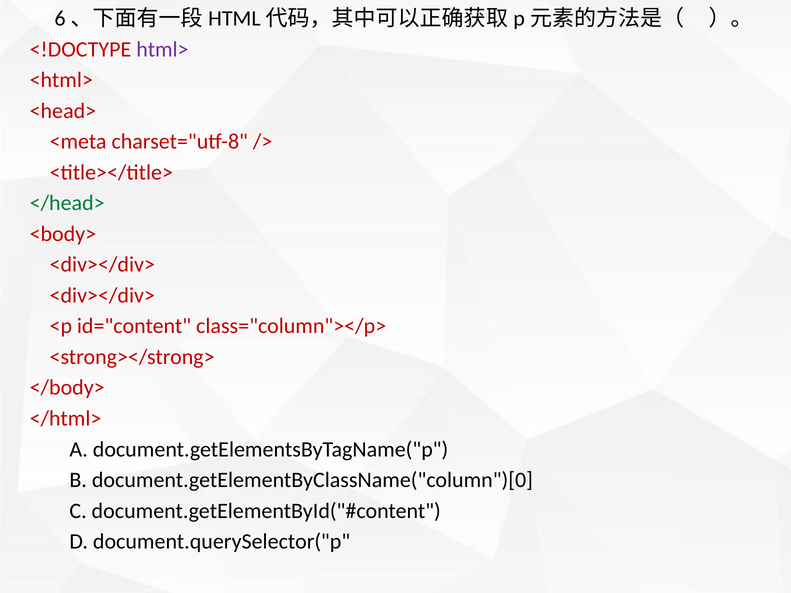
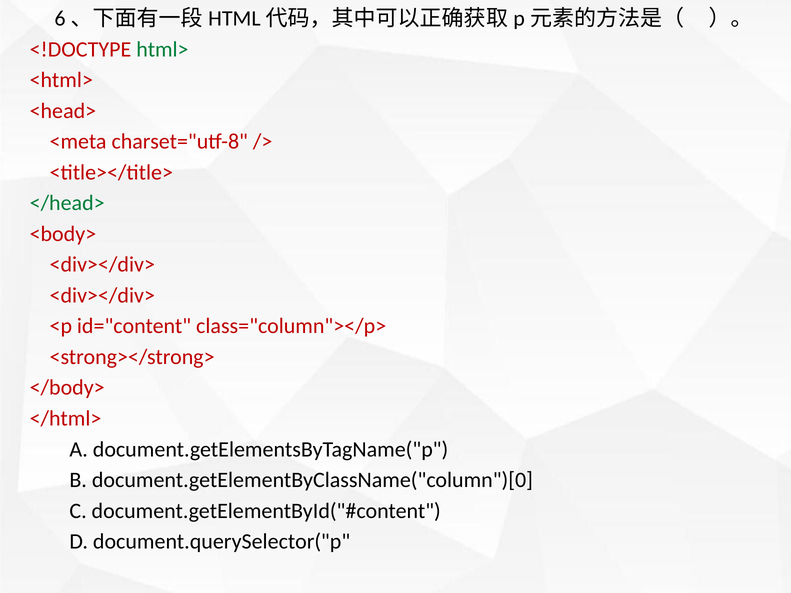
html> colour: purple -> green (162, 49)
